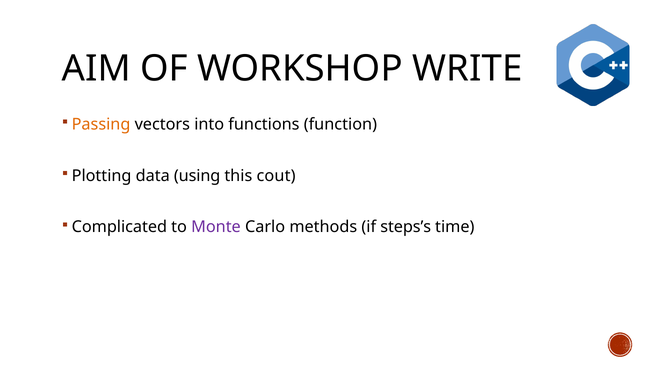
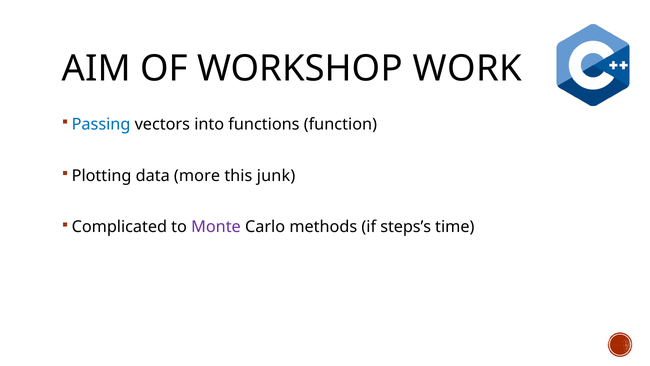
WRITE: WRITE -> WORK (467, 69)
Passing colour: orange -> blue (101, 124)
using: using -> more (197, 176)
cout: cout -> junk (276, 176)
